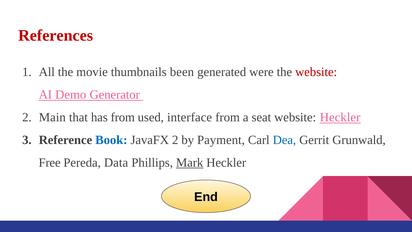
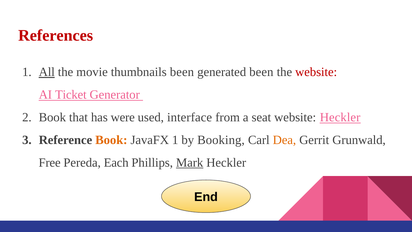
All underline: none -> present (47, 72)
generated were: were -> been (261, 72)
Demo: Demo -> Ticket (71, 95)
Main: Main -> Book (52, 117)
has from: from -> were (123, 117)
Book colour: blue -> orange (111, 140)
JavaFX 2: 2 -> 1 (175, 140)
Payment: Payment -> Booking (221, 140)
Dea colour: blue -> orange (284, 140)
Data: Data -> Each (116, 163)
